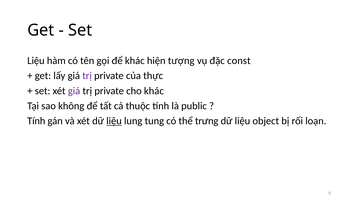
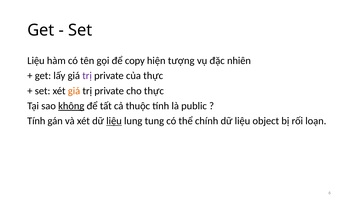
để khác: khác -> copy (135, 61)
const: const -> nhiên (239, 61)
giá colour: purple -> orange (74, 91)
cho khác: khác -> thực (154, 91)
không underline: none -> present (71, 106)
trưng: trưng -> chính (207, 121)
